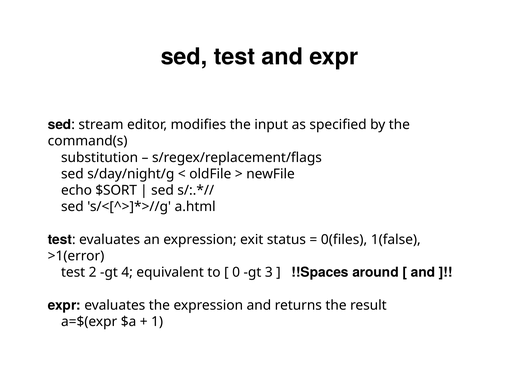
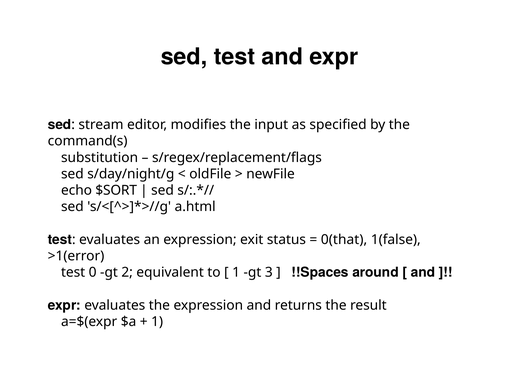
0(files: 0(files -> 0(that (344, 240)
2: 2 -> 0 (93, 273)
4: 4 -> 2 (127, 273)
0: 0 -> 1 (236, 273)
